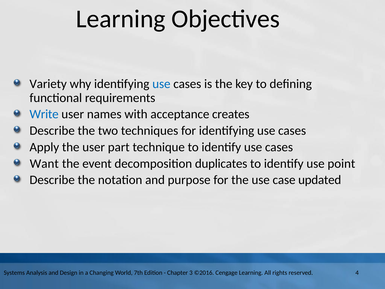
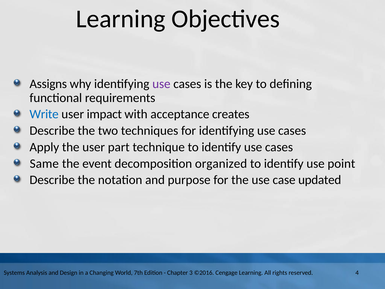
Variety: Variety -> Assigns (48, 84)
use colour: blue -> purple (161, 84)
names: names -> impact (104, 114)
Want: Want -> Same (44, 163)
duplicates: duplicates -> organized (221, 163)
